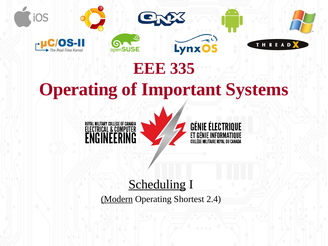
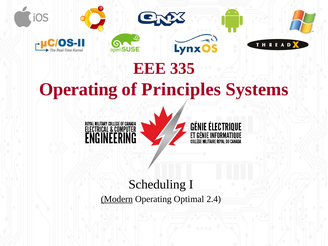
Important: Important -> Principles (181, 89)
Scheduling underline: present -> none (157, 184)
Shortest: Shortest -> Optimal (189, 199)
